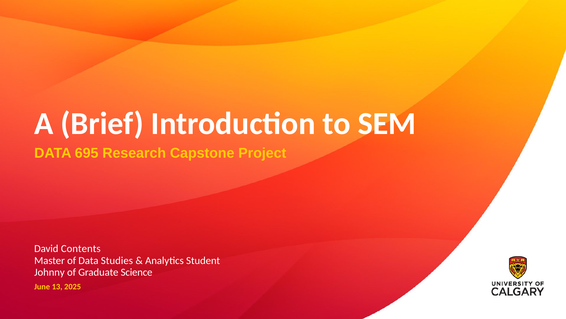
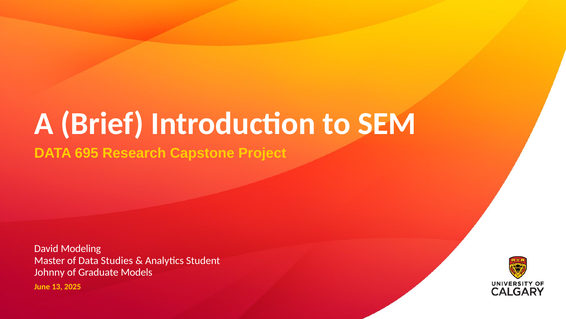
Contents: Contents -> Modeling (81, 248)
Science: Science -> Models (137, 272)
